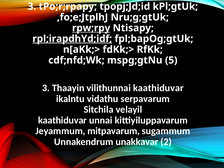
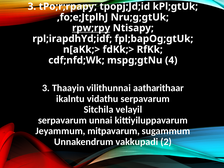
rpl;irapdhYd;idf underline: present -> none (72, 39)
5: 5 -> 4 (171, 60)
vilithunnai kaathiduvar: kaathiduvar -> aatharithaar (158, 88)
kaathiduvar: kaathiduvar -> serpavarum (62, 120)
unakkavar: unakkavar -> vakkupadi (137, 142)
